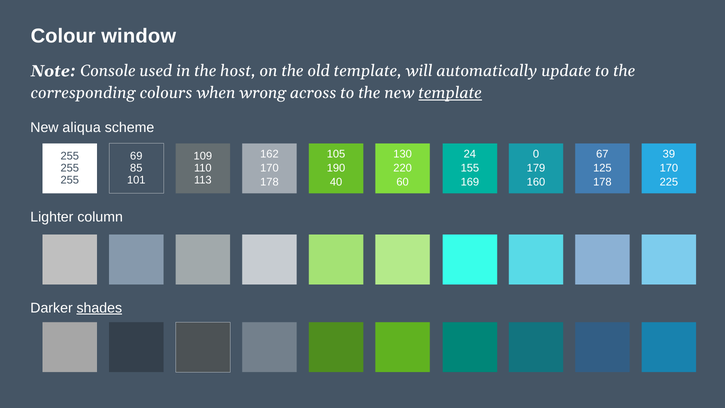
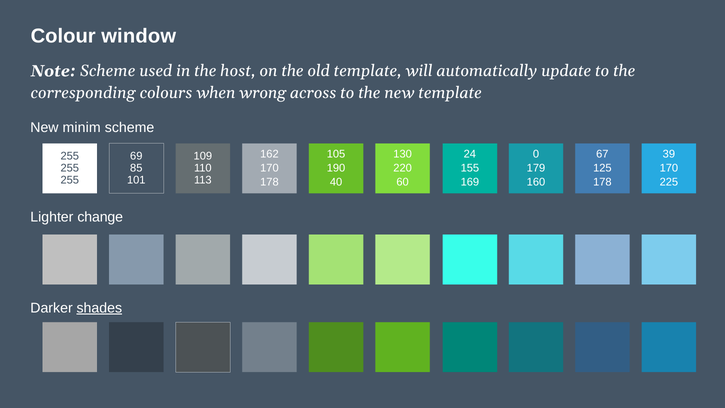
Note Console: Console -> Scheme (108, 71)
template underline: present -> none (450, 93)
aliqua: aliqua -> minim (82, 128)
column: column -> change (100, 217)
